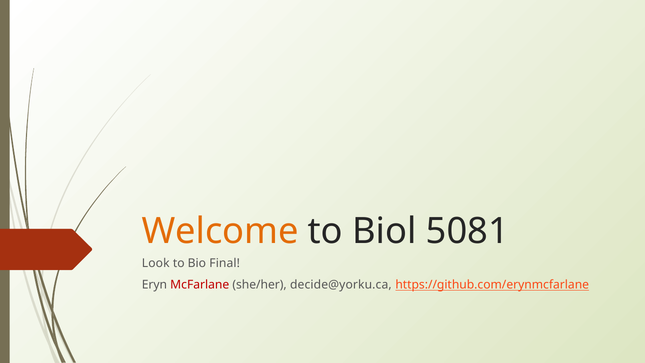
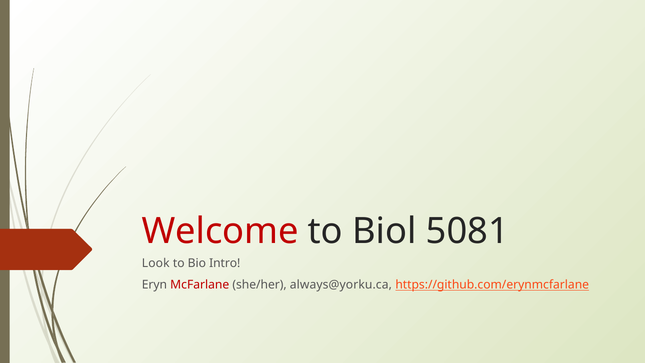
Welcome colour: orange -> red (220, 231)
Final: Final -> Intro (225, 263)
decide@yorku.ca: decide@yorku.ca -> always@yorku.ca (341, 284)
